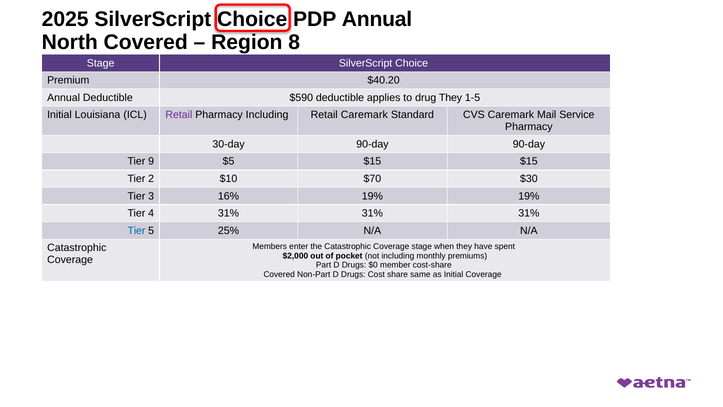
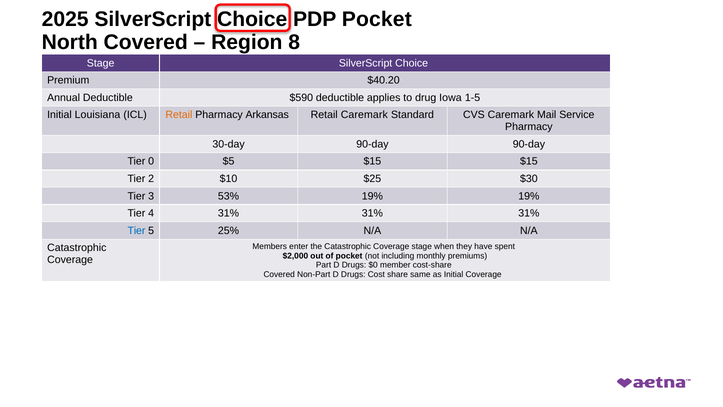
PDP Annual: Annual -> Pocket (377, 19)
drug They: They -> Iowa (450, 98)
Retail colour: purple -> orange (179, 115)
Pharmacy Including: Including -> Arkansas (267, 115)
9: 9 -> 0 (151, 161)
$70: $70 -> $25 (372, 179)
16%: 16% -> 53% (229, 196)
